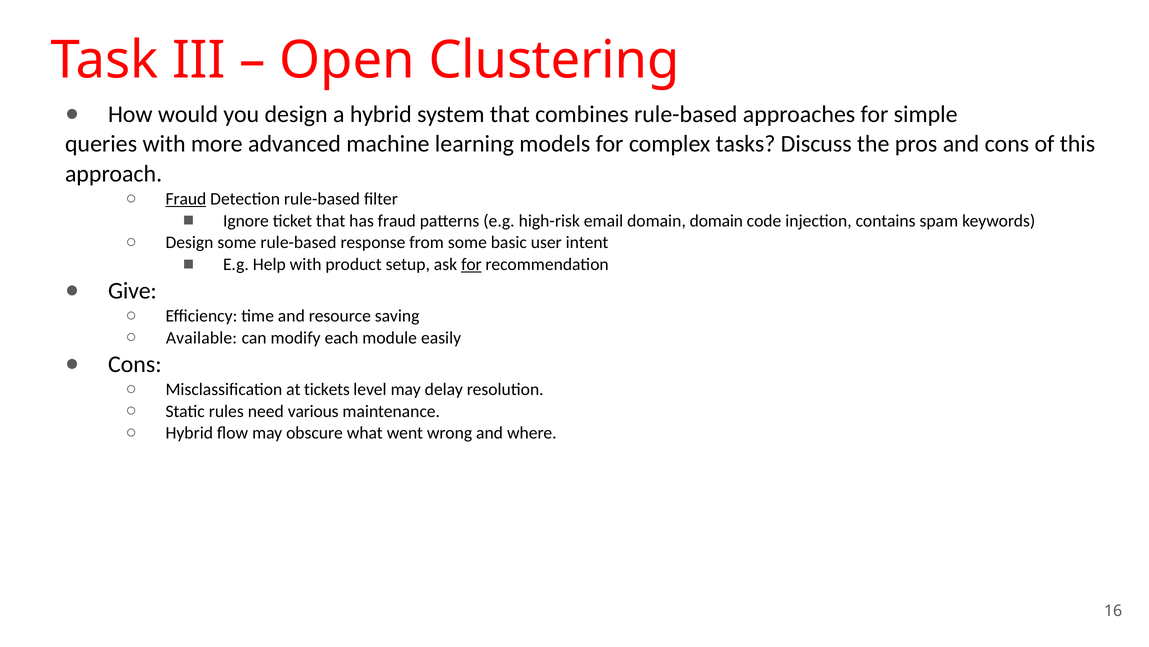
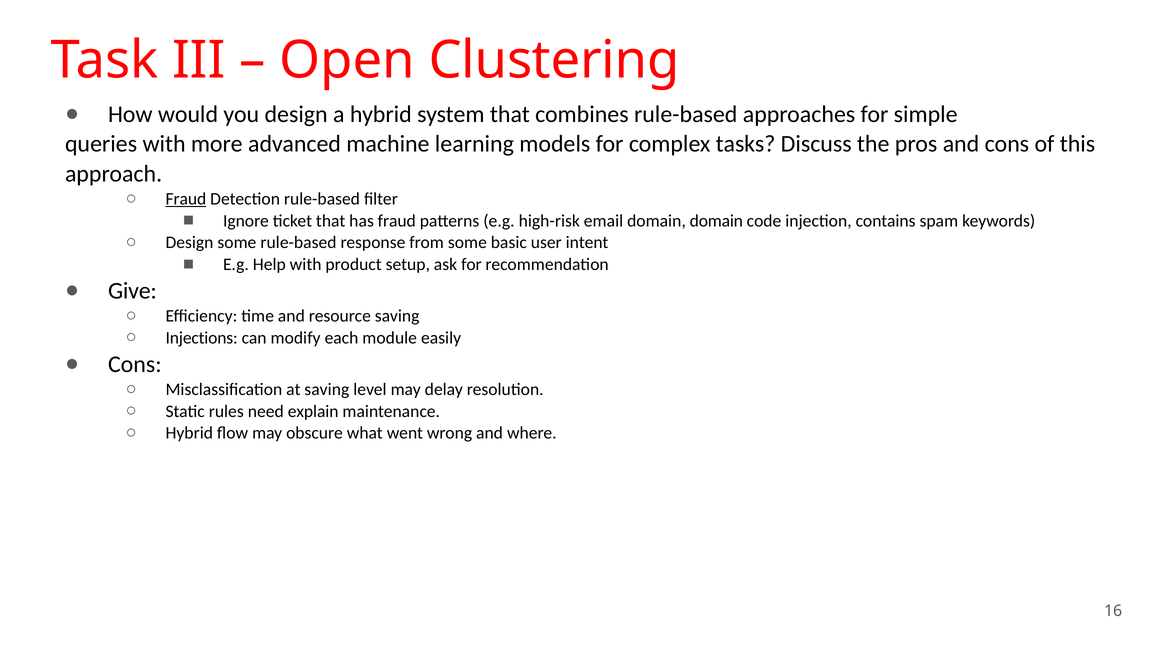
for underline: present -> none (471, 264)
Available: Available -> Injections (202, 338)
at tickets: tickets -> saving (327, 389)
various: various -> explain (313, 411)
